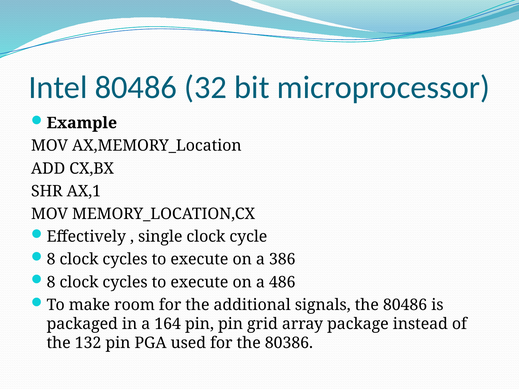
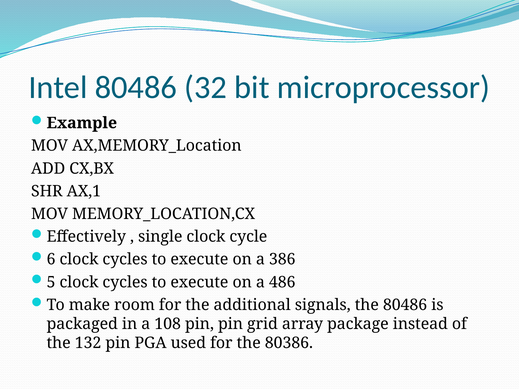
8: 8 -> 6 (51, 260)
8: 8 -> 5 (51, 282)
164: 164 -> 108 (168, 324)
